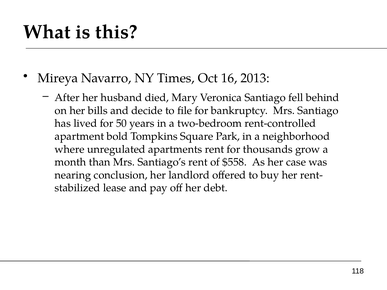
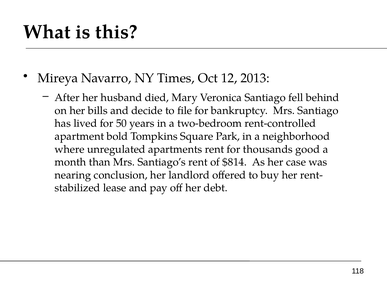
16: 16 -> 12 (229, 78)
grow: grow -> good (308, 149)
$558: $558 -> $814 (235, 162)
